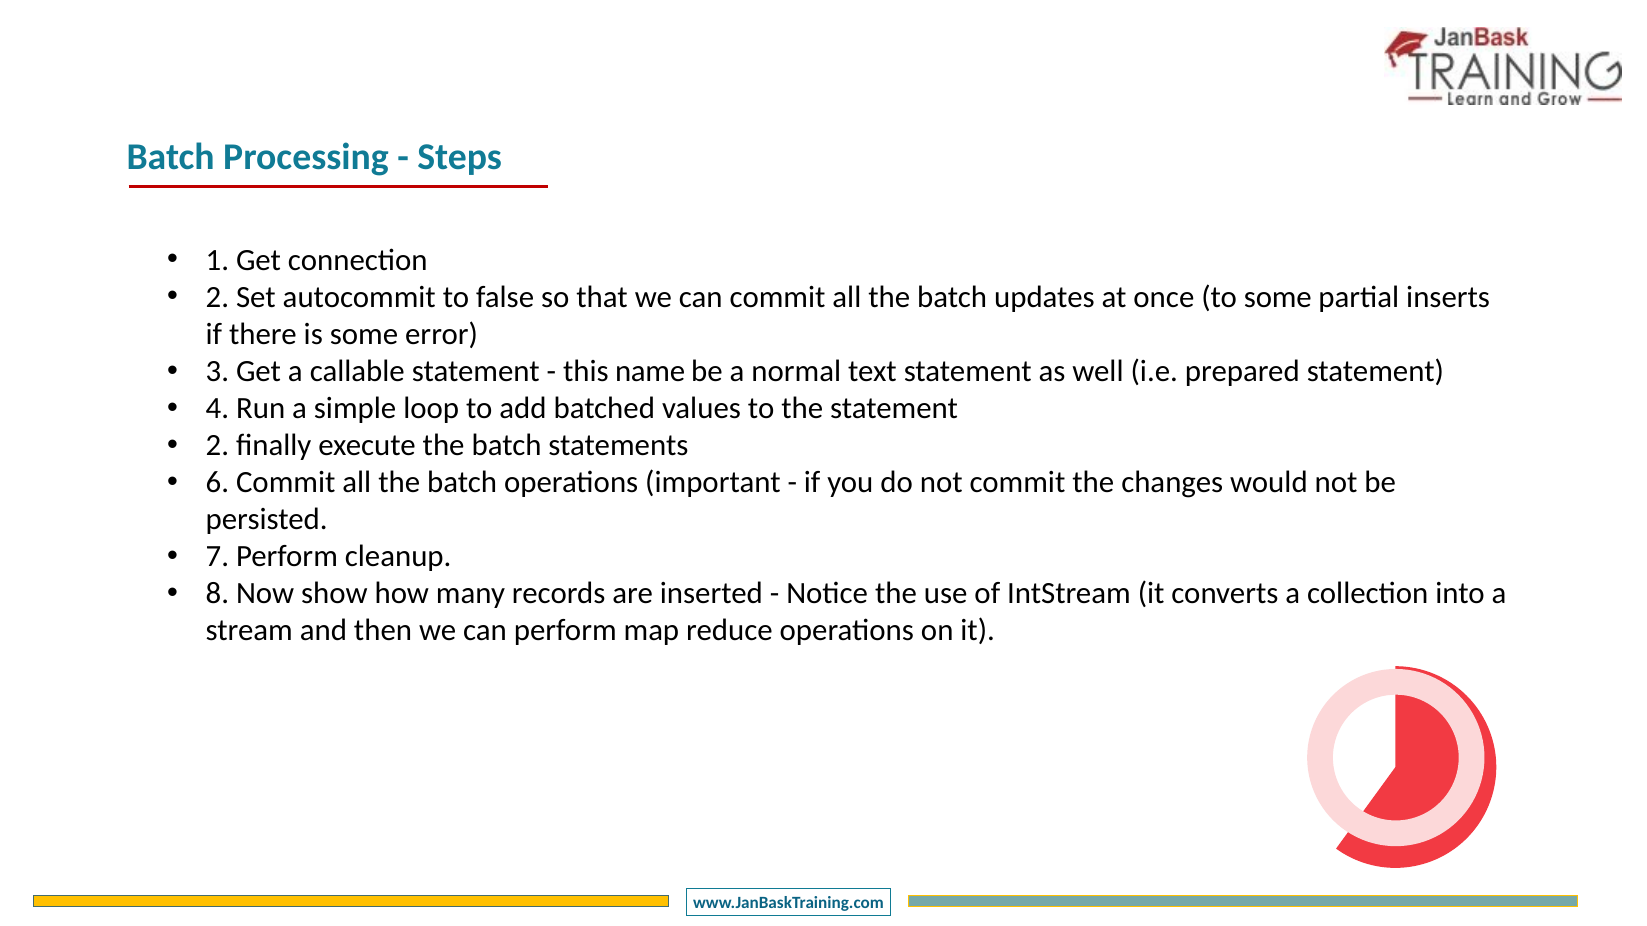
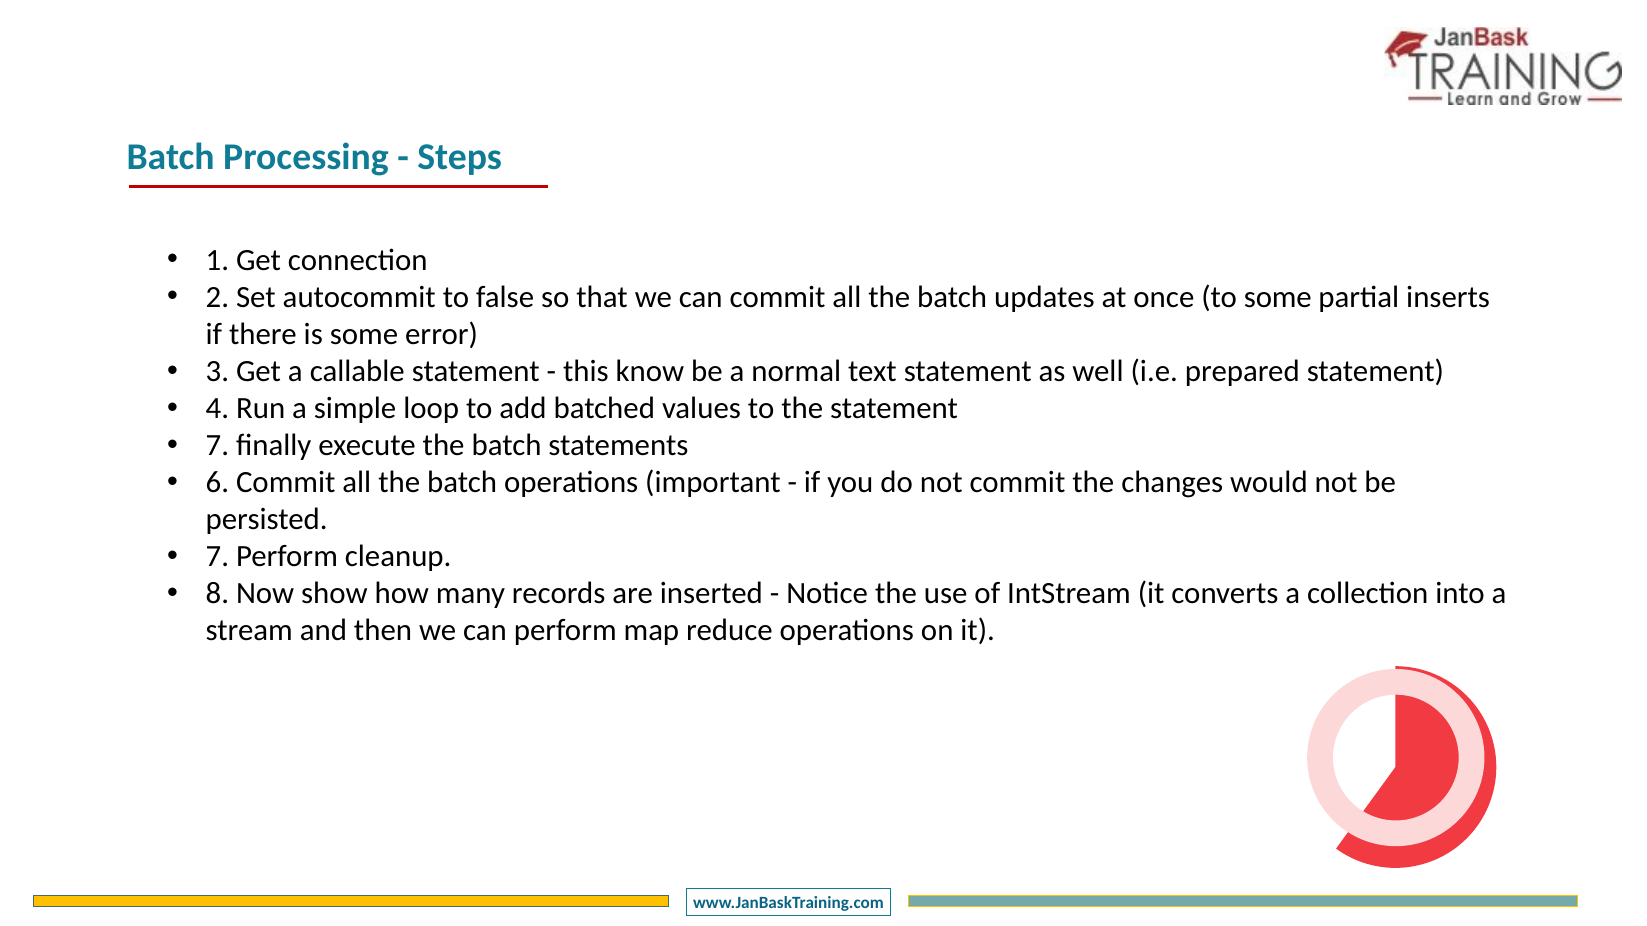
name: name -> know (650, 372)
2: 2 -> 7 (217, 446)
